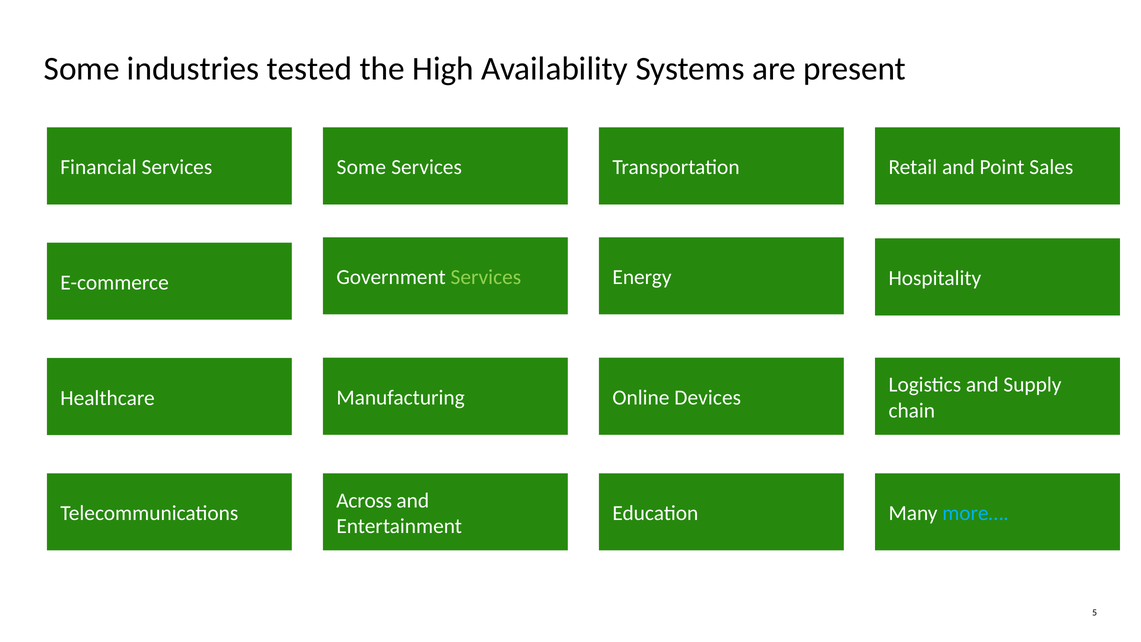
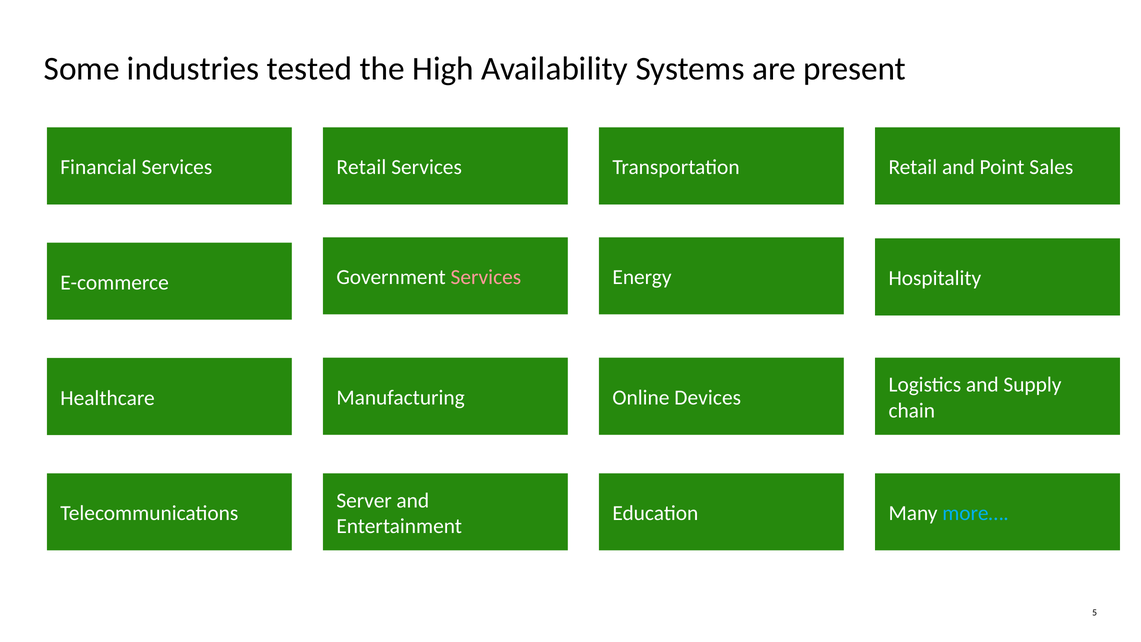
Some: Some -> Retail (361, 167)
Services colour: light green -> pink (486, 277)
Across: Across -> Server (364, 500)
